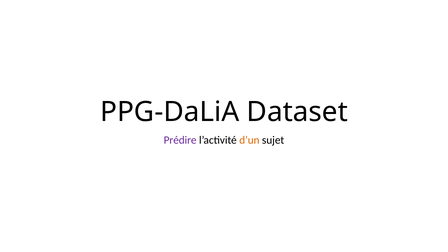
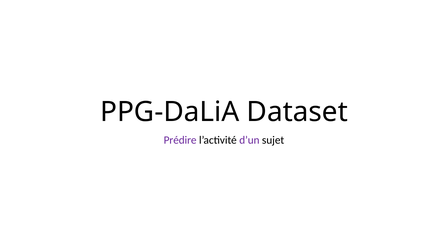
d’un colour: orange -> purple (249, 140)
